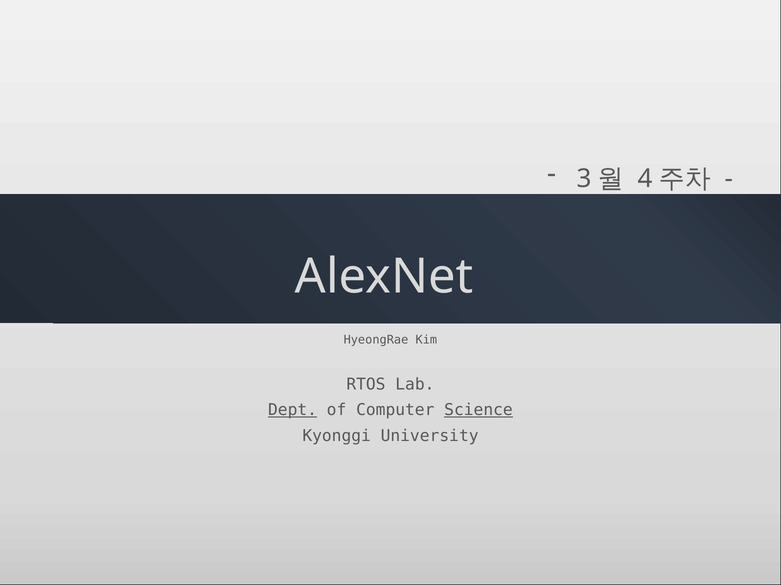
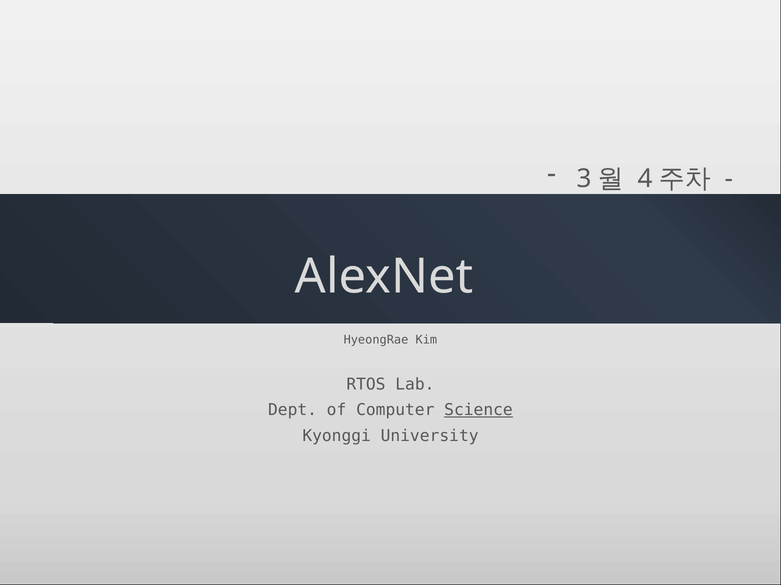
Dept underline: present -> none (293, 411)
